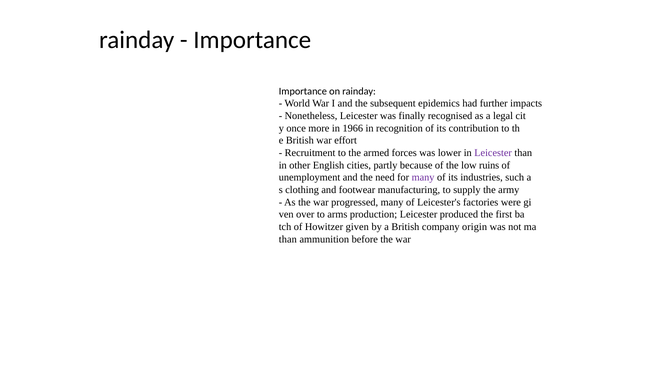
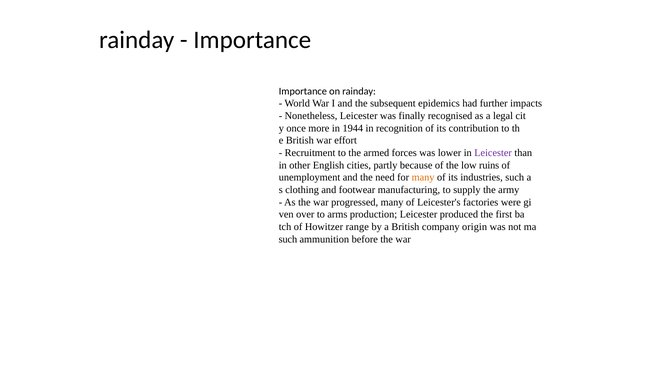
1966: 1966 -> 1944 (353, 128)
many colour: purple -> orange (423, 177)
given: given -> range (357, 227)
than: than -> such (288, 239)
